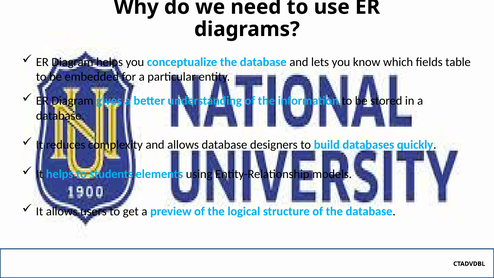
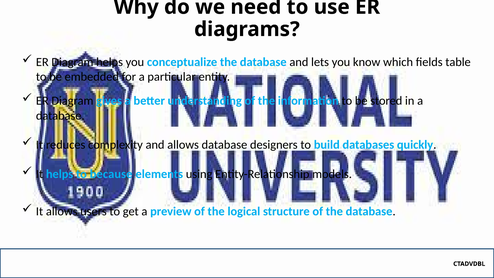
students: students -> because (111, 174)
